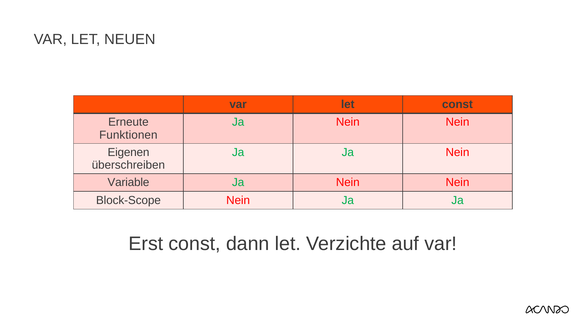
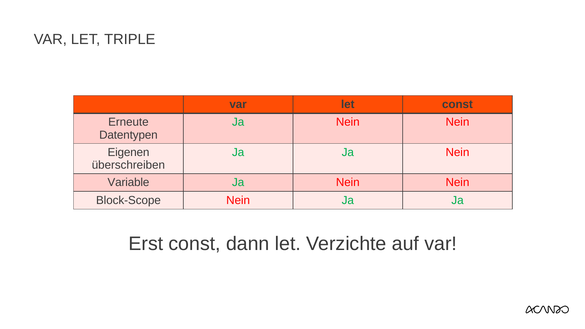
NEUEN: NEUEN -> TRIPLE (130, 39)
Funktionen: Funktionen -> Datentypen (128, 135)
